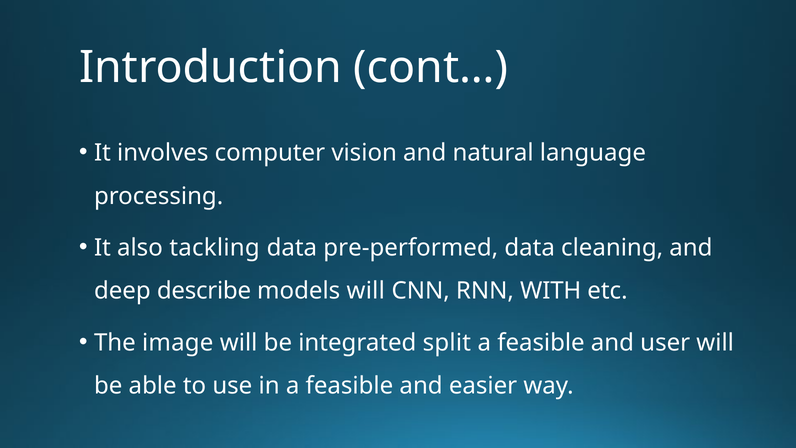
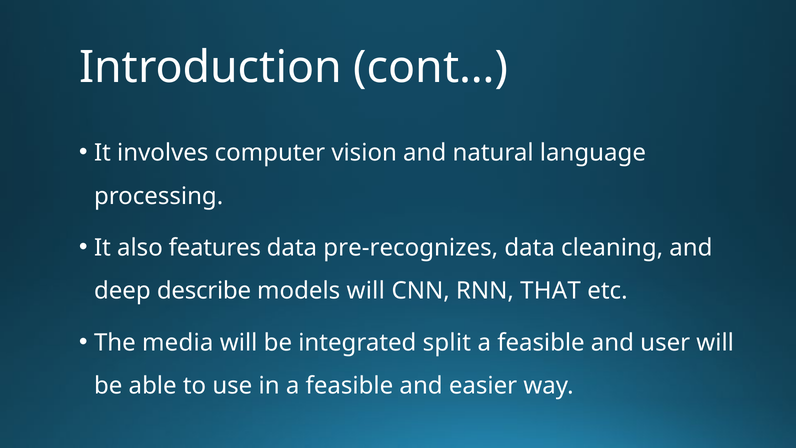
tackling: tackling -> features (215, 248)
pre-performed: pre-performed -> pre-recognizes (411, 248)
WITH: WITH -> THAT (550, 291)
image: image -> media (178, 342)
